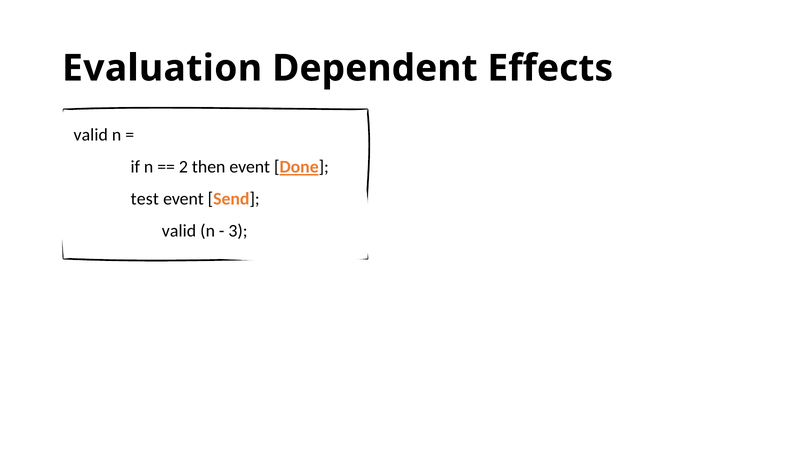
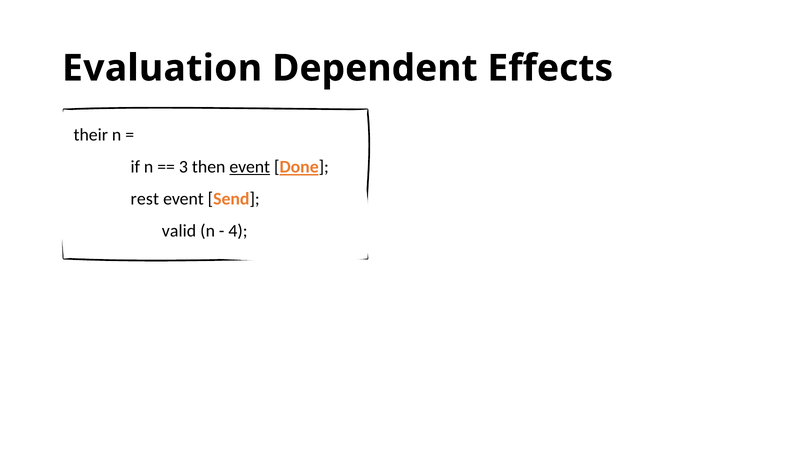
valid: valid -> their (91, 135)
2: 2 -> 3 (183, 167)
event underline: none -> present (250, 167)
test: test -> rest (145, 199)
3: 3 -> 4 (238, 231)
